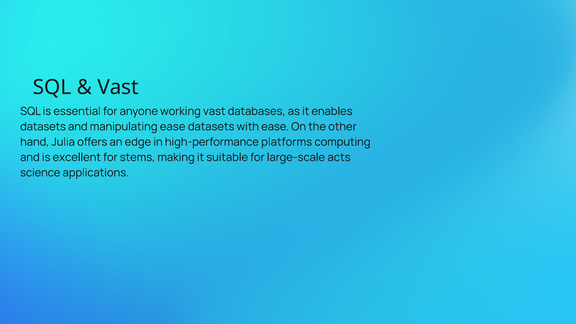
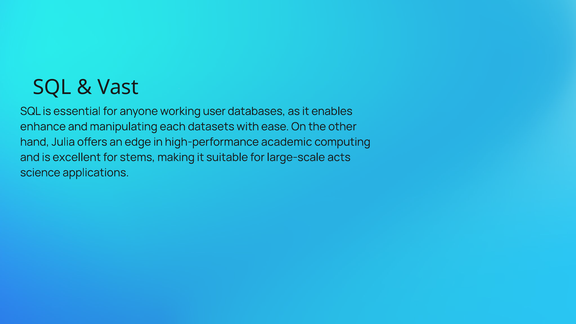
working vast: vast -> user (214, 111)
datasets: datasets -> enhance (43, 127)
manipulating ease: ease -> each (173, 127)
platforms: platforms -> academic (287, 142)
